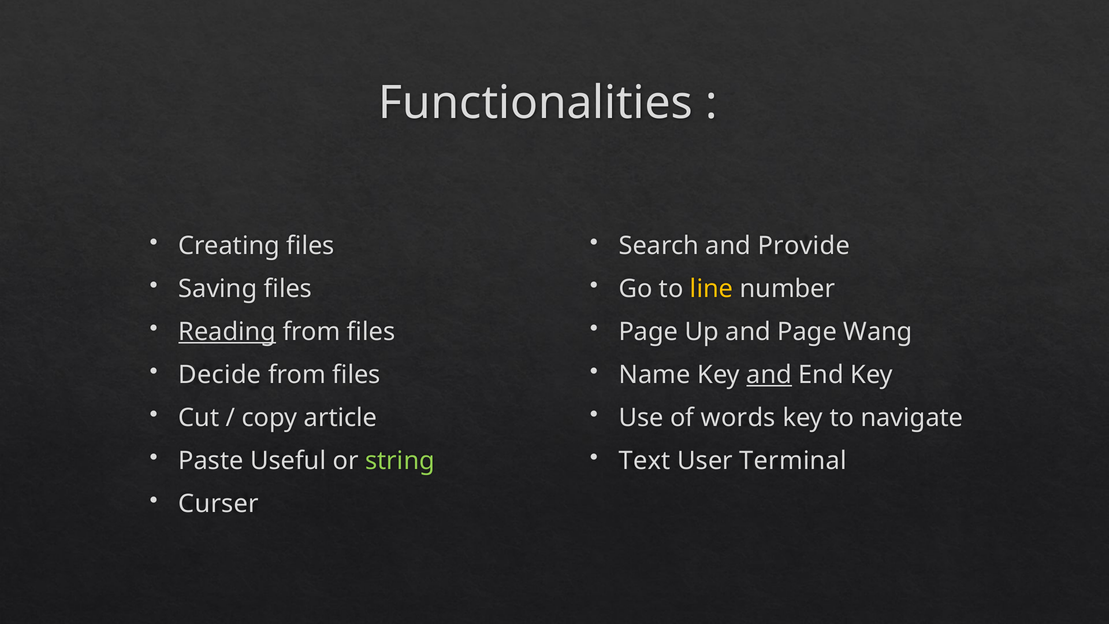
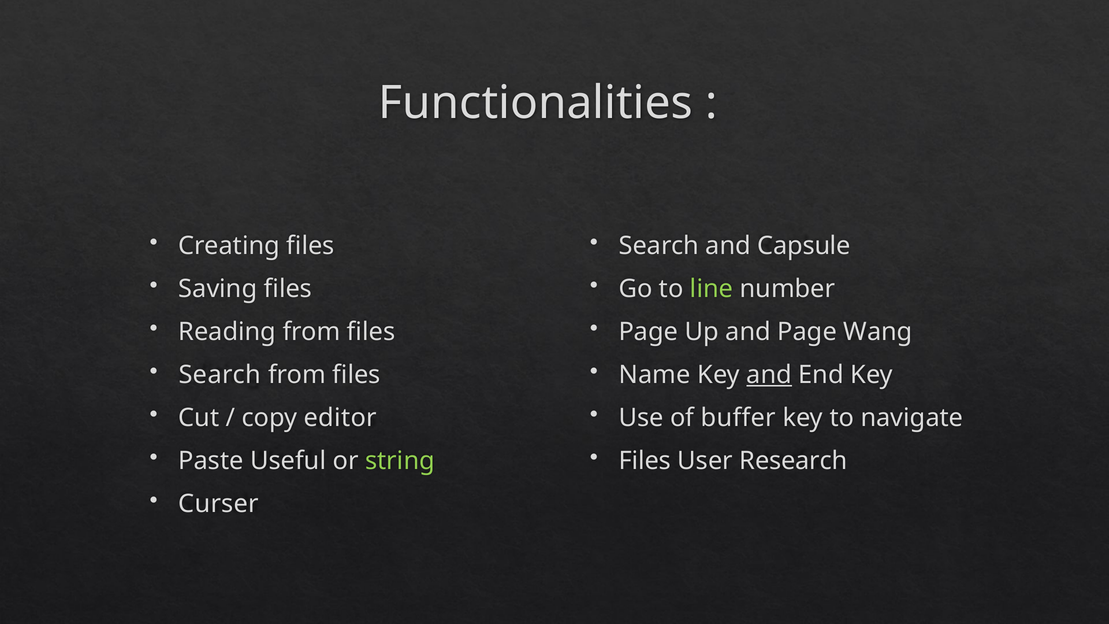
Provide: Provide -> Capsule (804, 246)
line colour: yellow -> light green (712, 289)
Reading underline: present -> none (227, 332)
Decide: Decide -> Search (220, 375)
article: article -> editor (340, 418)
words: words -> buffer (738, 418)
Text: Text -> Files (645, 461)
Terminal: Terminal -> Research (793, 461)
